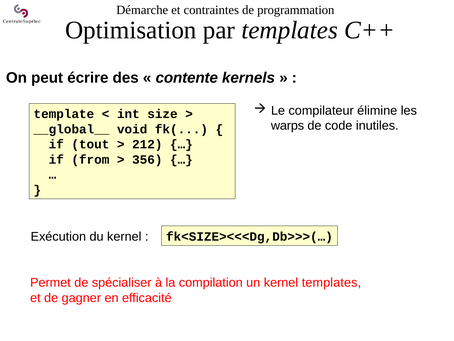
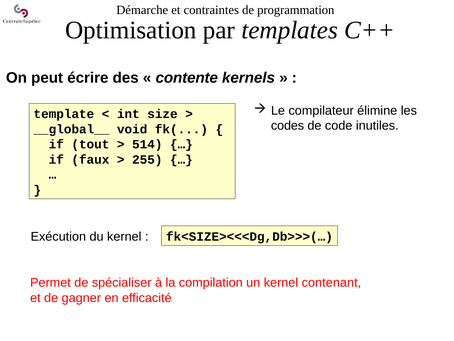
warps: warps -> codes (288, 126)
212: 212 -> 514 (147, 144)
from: from -> faux (90, 159)
356: 356 -> 255 (147, 159)
kernel templates: templates -> contenant (331, 282)
